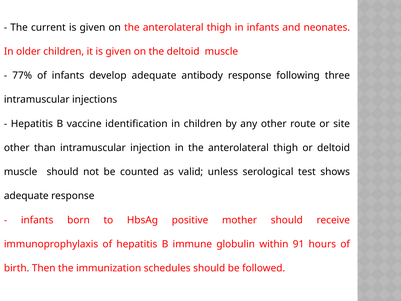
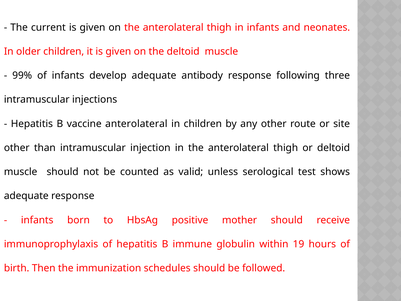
77%: 77% -> 99% (22, 76)
vaccine identification: identification -> anterolateral (136, 124)
91: 91 -> 19 (299, 244)
